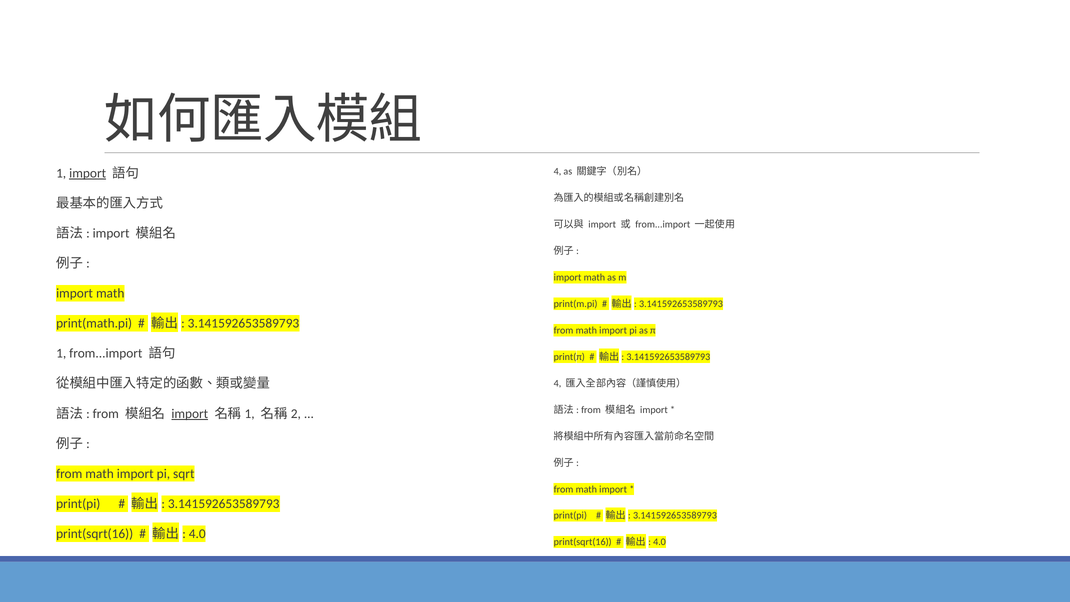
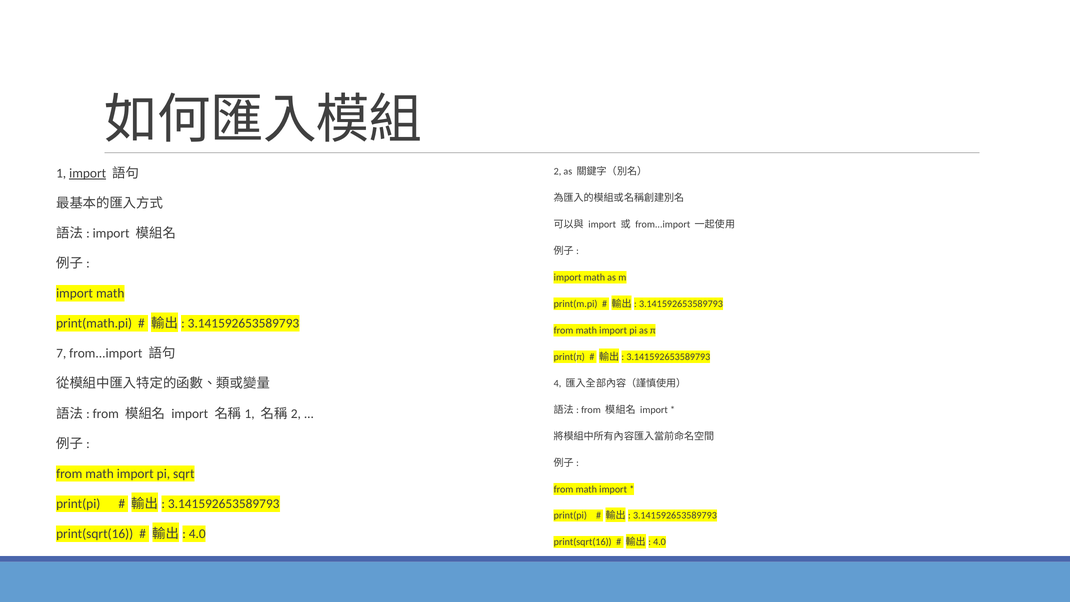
4: 4 -> 2 (558, 171)
1: 1 -> 7 (61, 353)
import underline: present -> none (190, 414)
